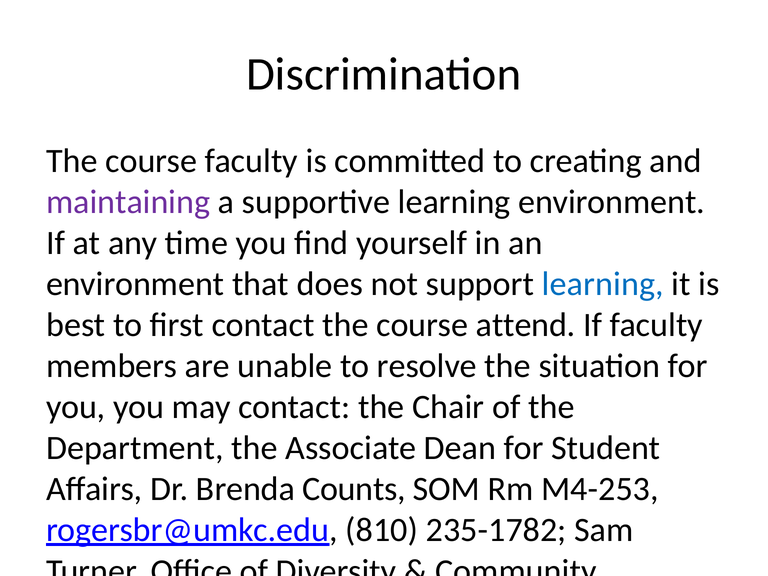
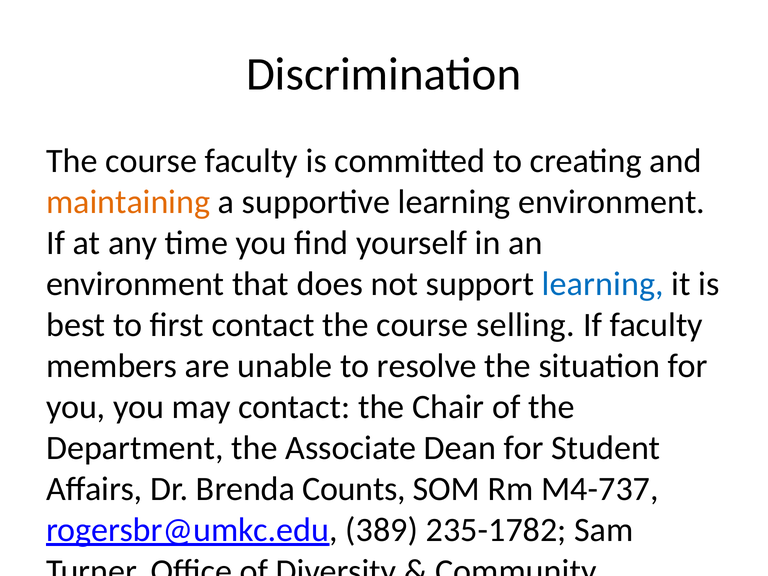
maintaining colour: purple -> orange (128, 202)
attend: attend -> selling (525, 325)
M4-253: M4-253 -> M4-737 (600, 489)
810: 810 -> 389 (382, 530)
